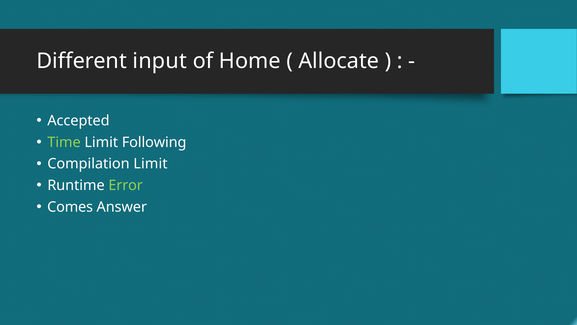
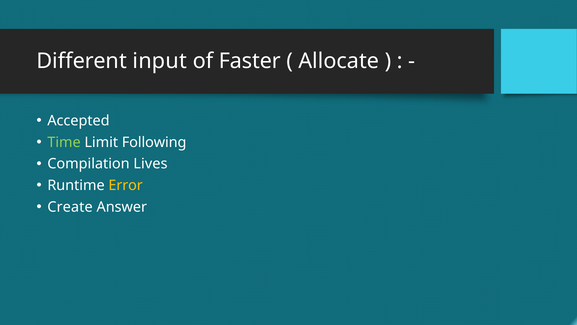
Home: Home -> Faster (250, 61)
Compilation Limit: Limit -> Lives (150, 164)
Error colour: light green -> yellow (126, 185)
Comes: Comes -> Create (70, 207)
